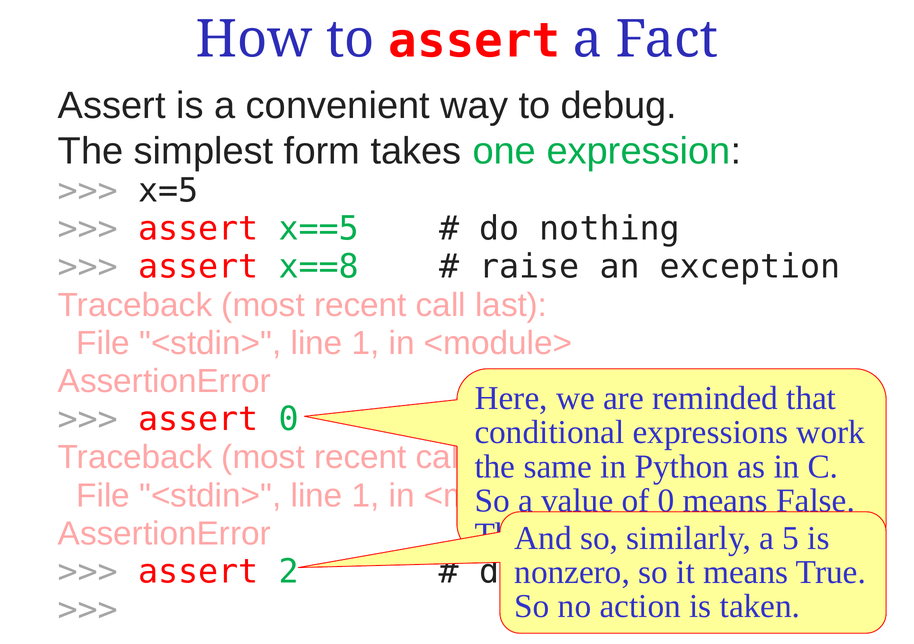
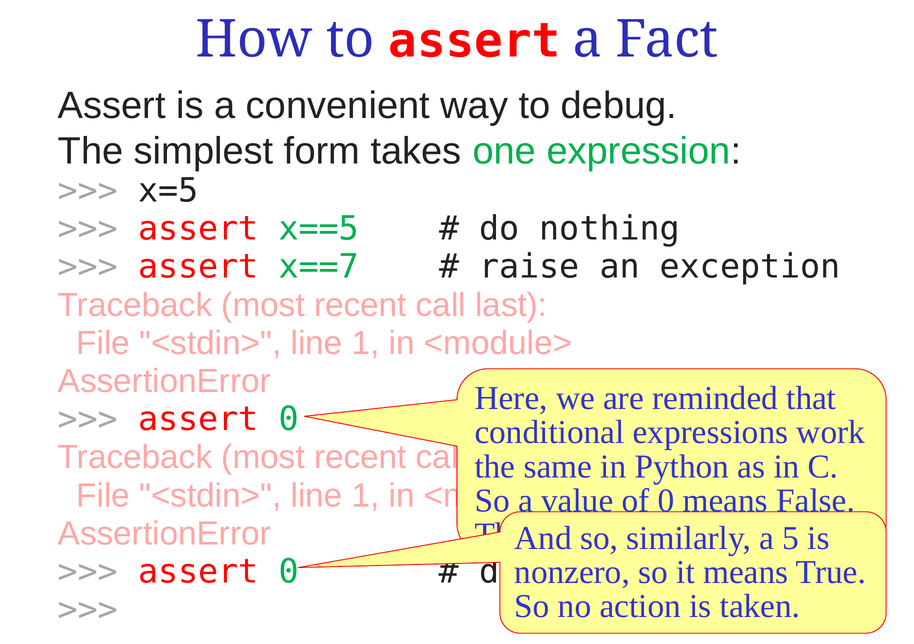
x==8: x==8 -> x==7 (319, 267)
2: 2 -> 0 (289, 572)
